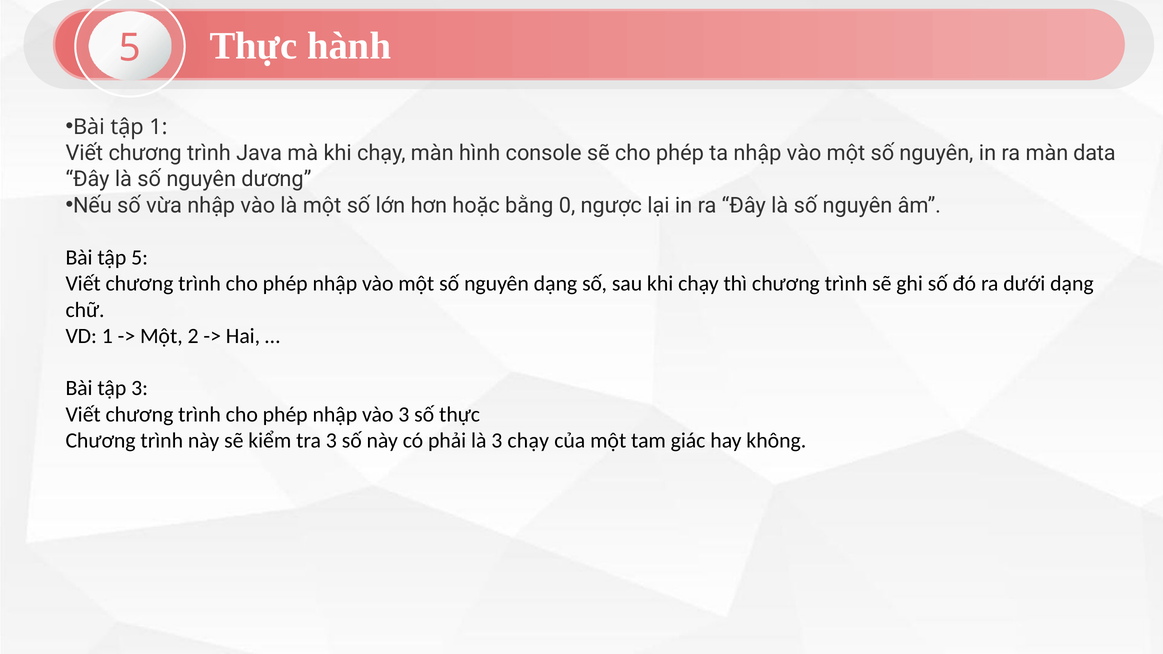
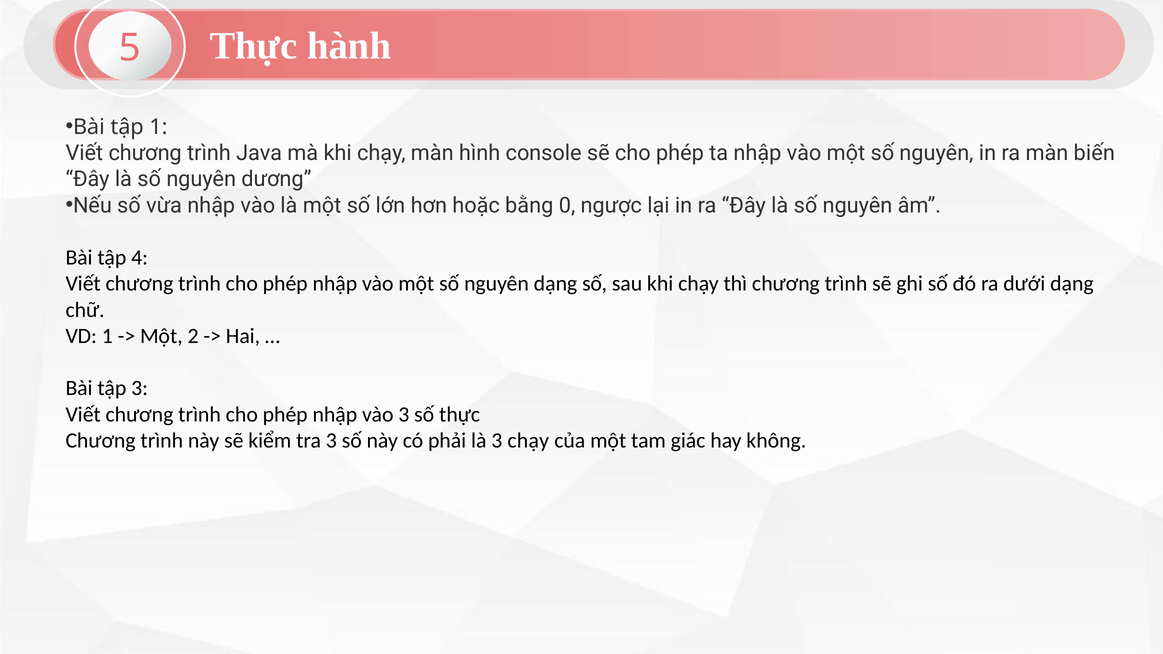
data: data -> biến (1094, 153)
tập 5: 5 -> 4 (140, 258)
